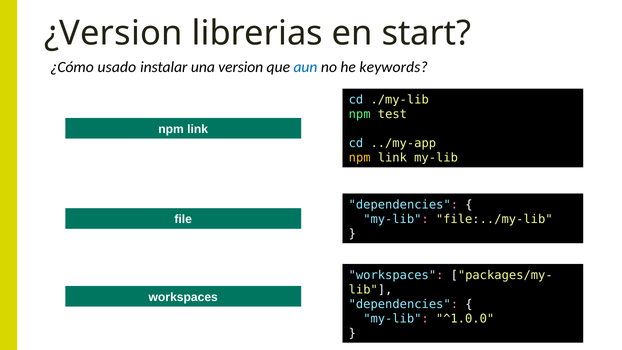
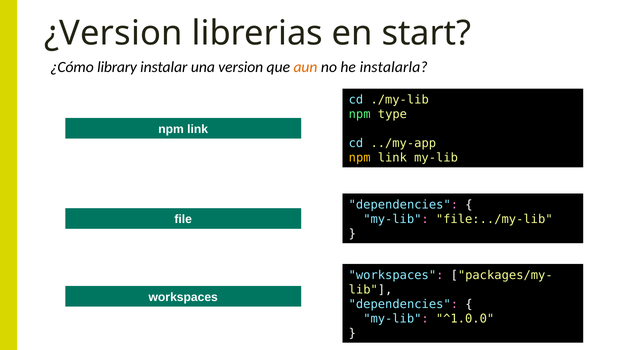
usado: usado -> library (117, 67)
aun colour: blue -> orange (305, 67)
keywords: keywords -> instalarla (394, 67)
test: test -> type (392, 114)
